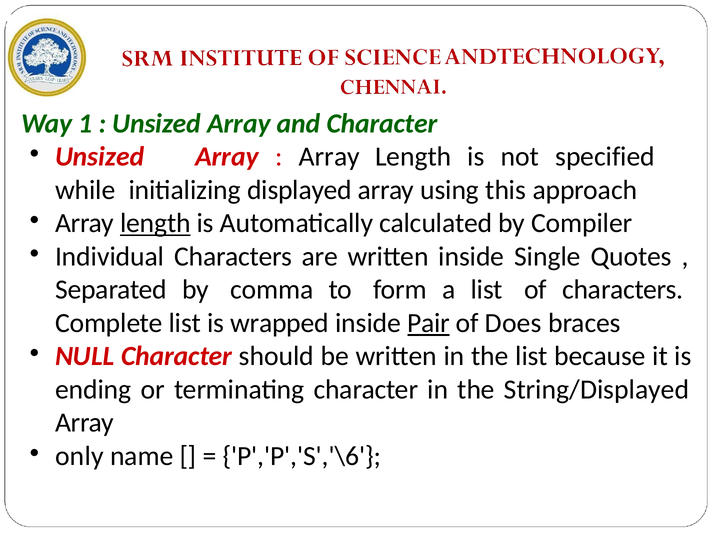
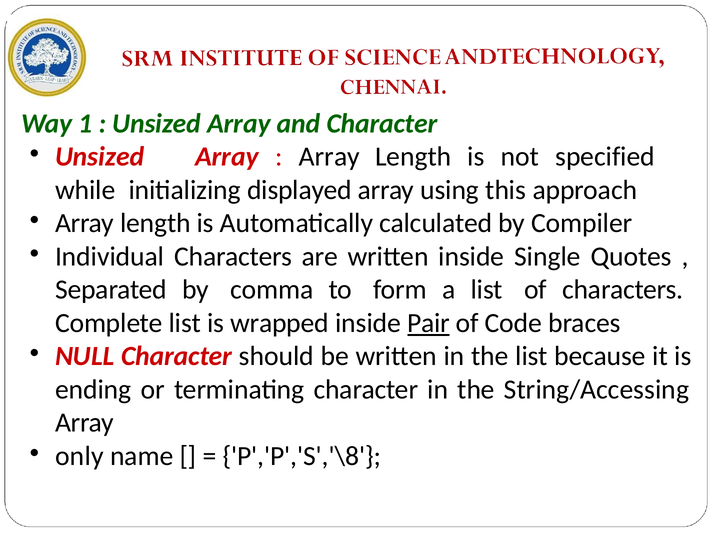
length underline: present -> none (155, 223)
Does: Does -> Code (513, 323)
String/Displayed: String/Displayed -> String/Accessing (596, 390)
P','P','S','\6: P','P','S','\6 -> P','P','S','\8 (302, 456)
